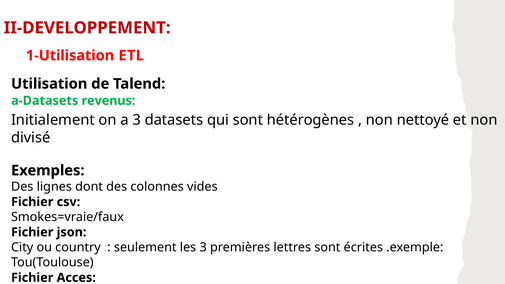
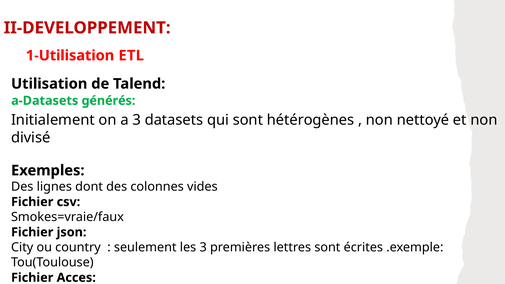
revenus: revenus -> générés (108, 101)
